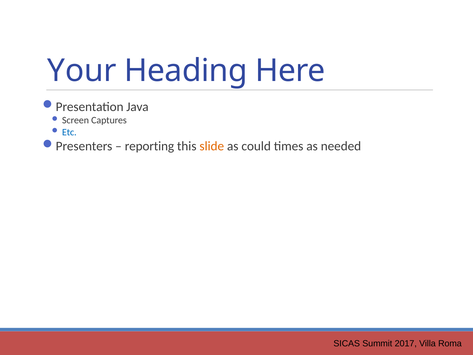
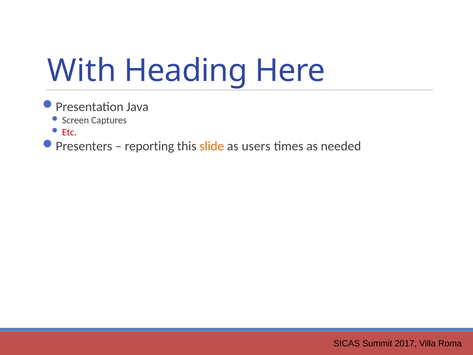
Your: Your -> With (82, 71)
Etc colour: blue -> red (69, 132)
could: could -> users (256, 146)
